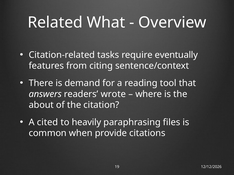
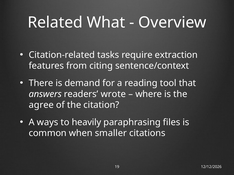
eventually: eventually -> extraction (176, 55)
about: about -> agree (41, 105)
cited: cited -> ways (48, 123)
provide: provide -> smaller (111, 133)
